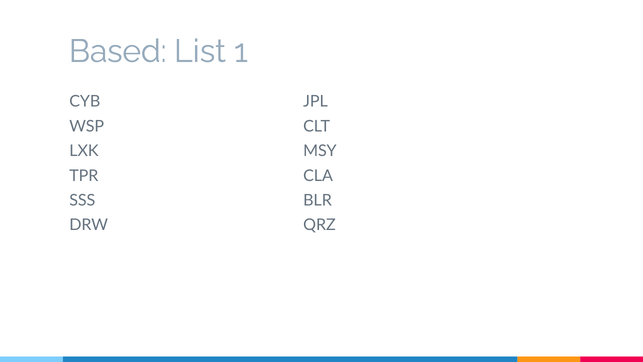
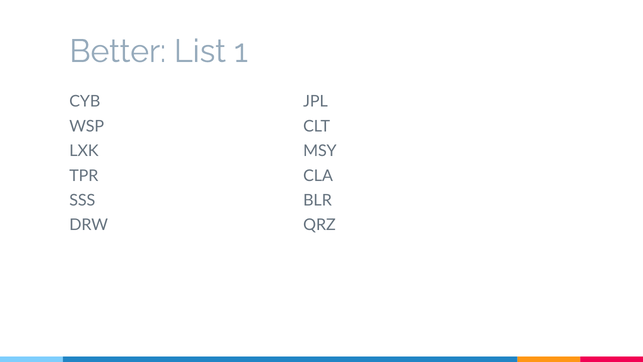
Based: Based -> Better (118, 51)
